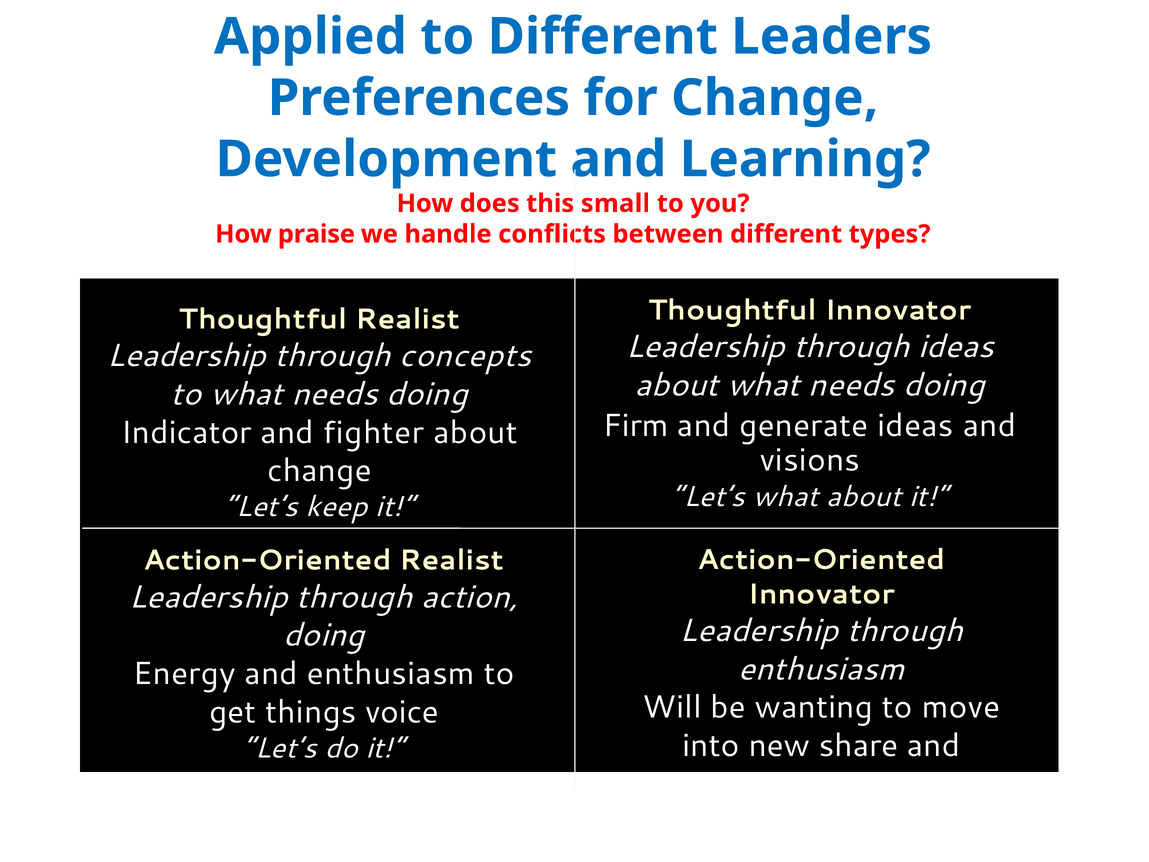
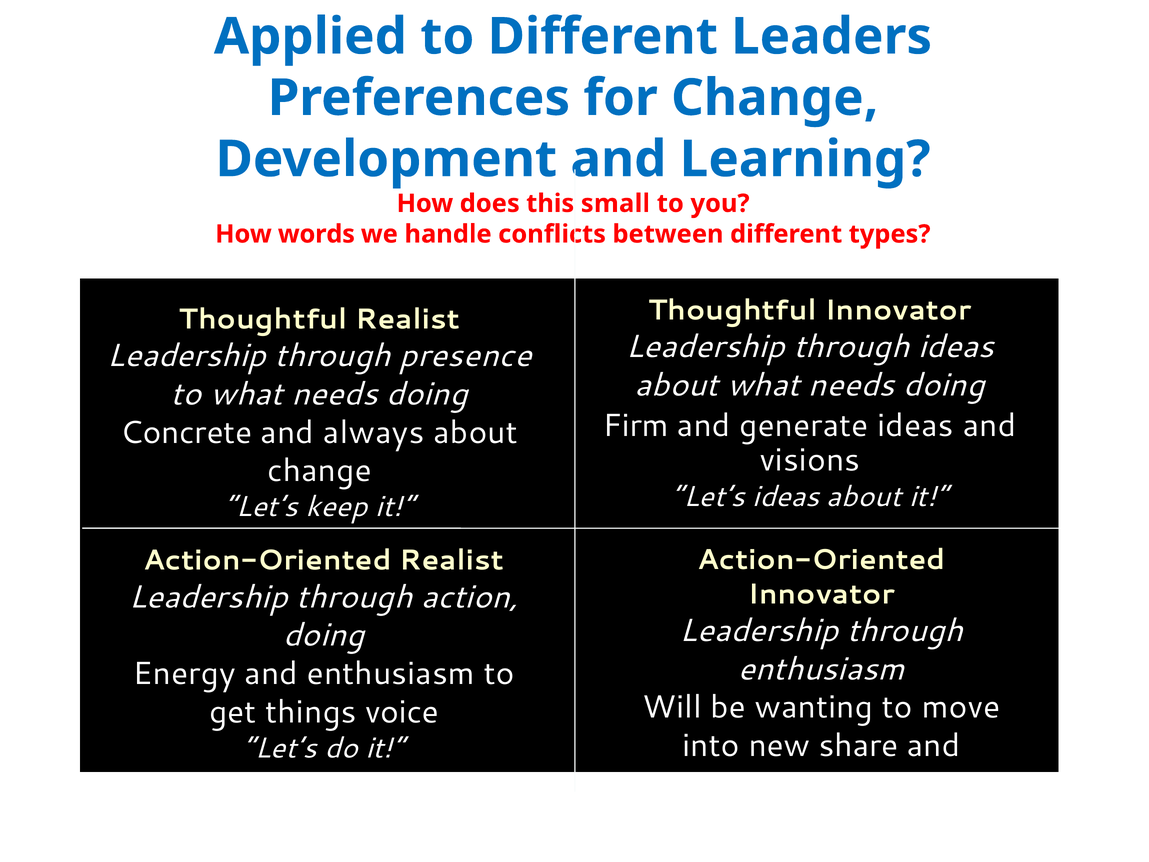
praise: praise -> words (316, 234)
concepts: concepts -> presence (465, 356)
Indicator: Indicator -> Concrete (186, 432)
fighter: fighter -> always (374, 432)
Let’s what: what -> ideas (786, 497)
